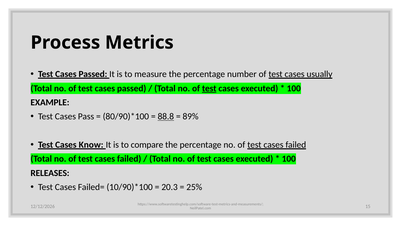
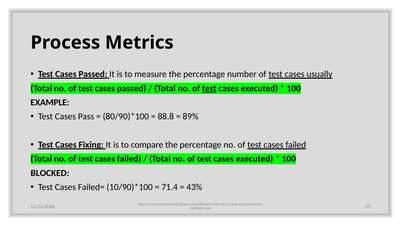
88.8 underline: present -> none (166, 116)
Know: Know -> Fixing (91, 145)
RELEASES: RELEASES -> BLOCKED (50, 173)
20.3: 20.3 -> 71.4 (170, 187)
25%: 25% -> 43% (194, 187)
